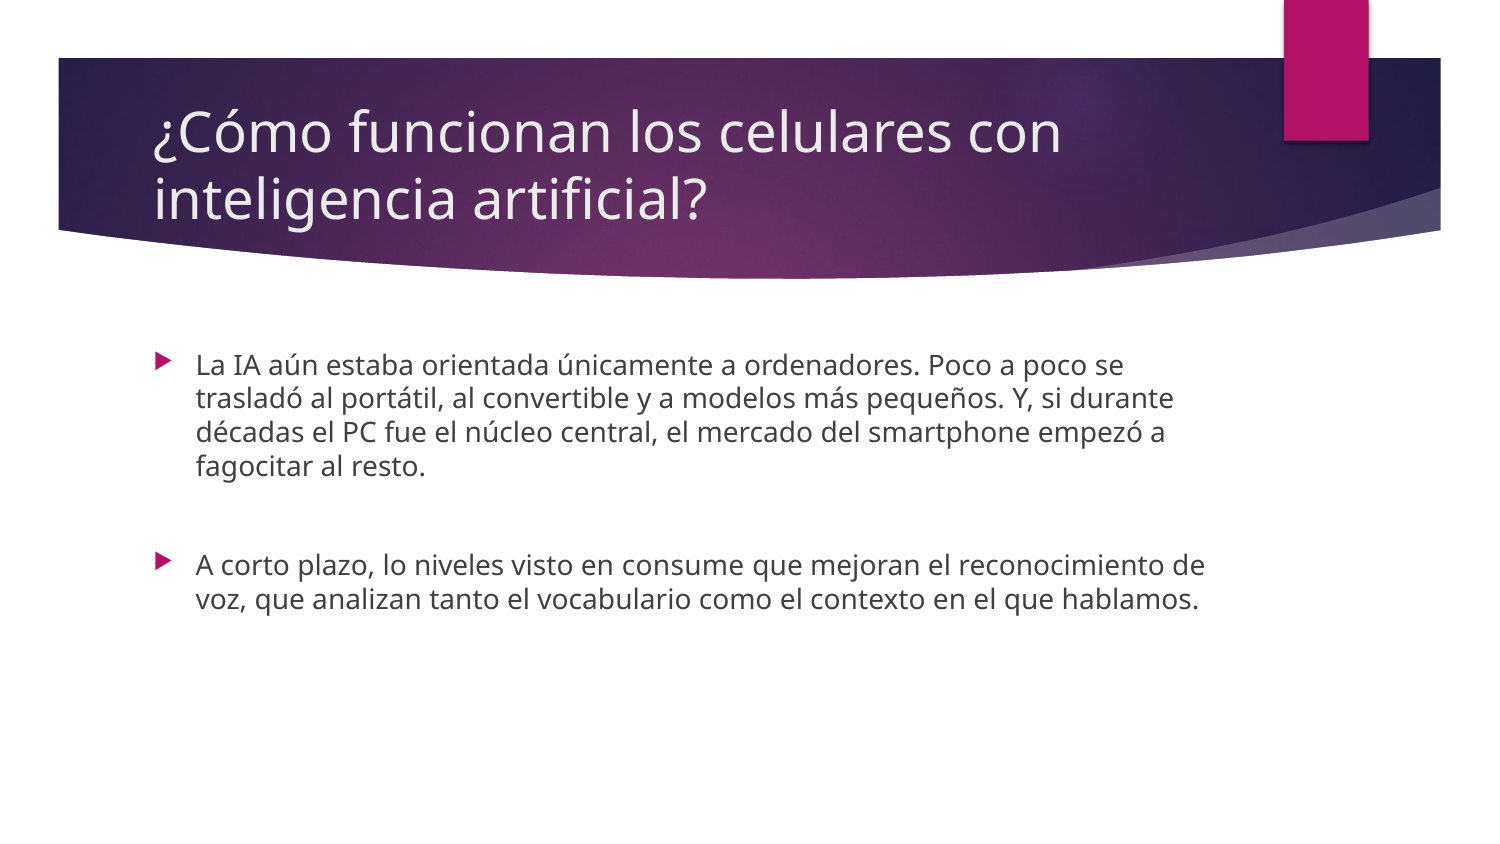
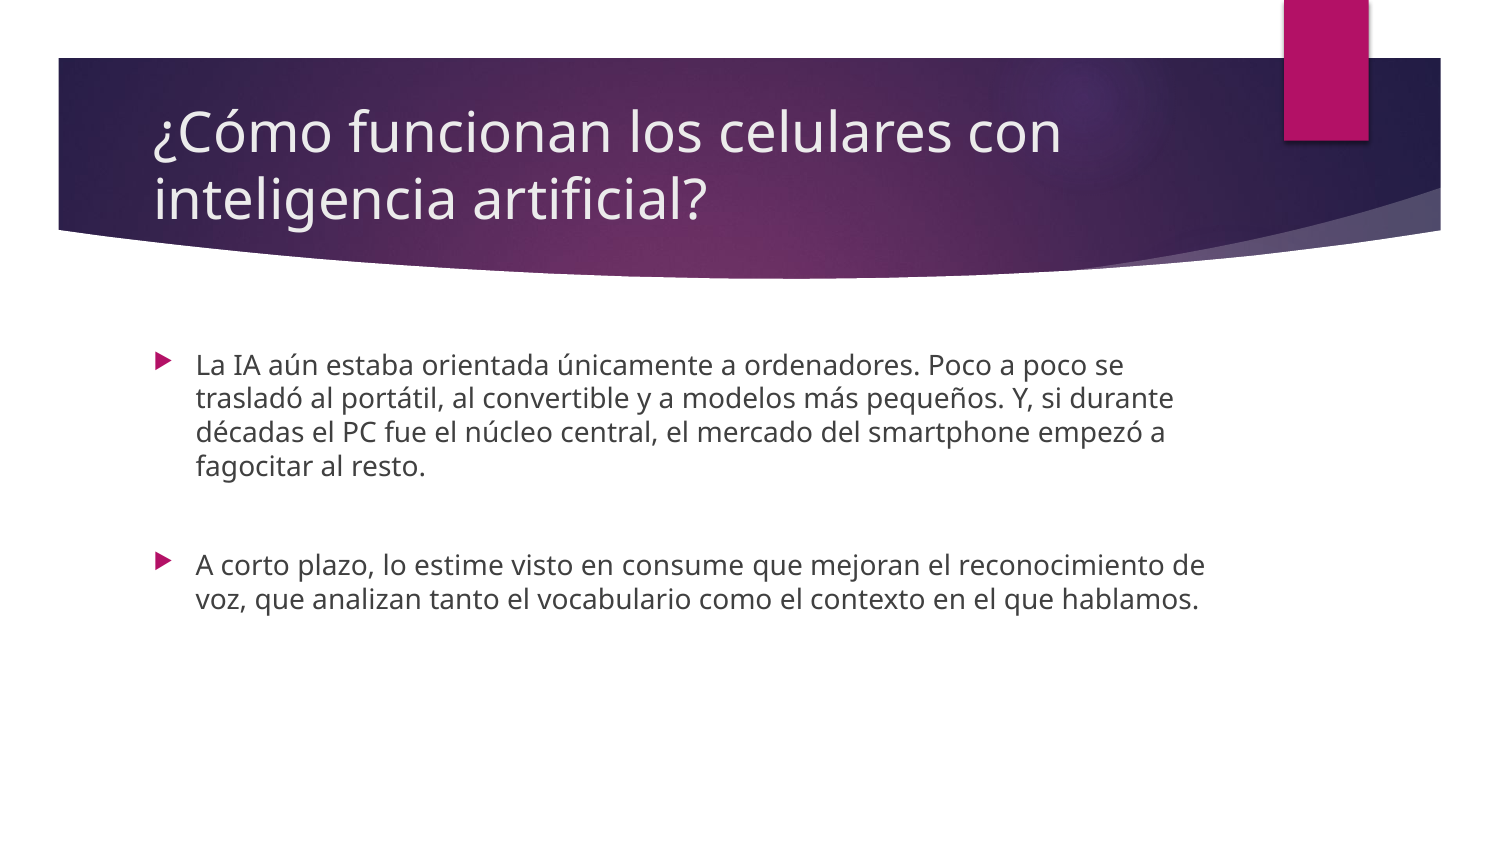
niveles: niveles -> estime (459, 566)
